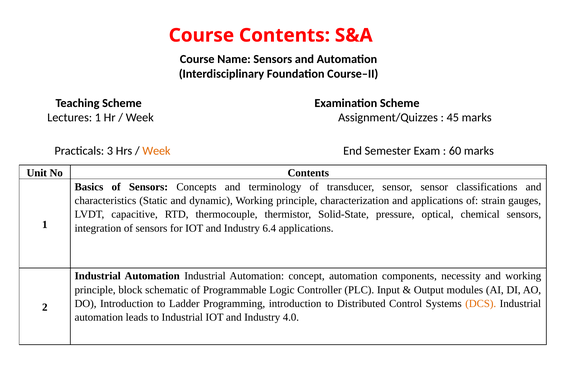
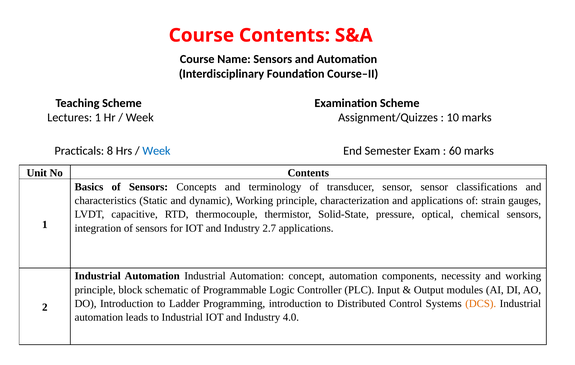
45: 45 -> 10 (453, 118)
3: 3 -> 8 (110, 151)
Week colour: orange -> blue (156, 151)
6.4: 6.4 -> 2.7 (269, 228)
